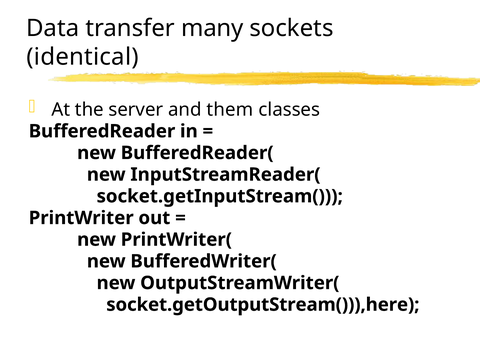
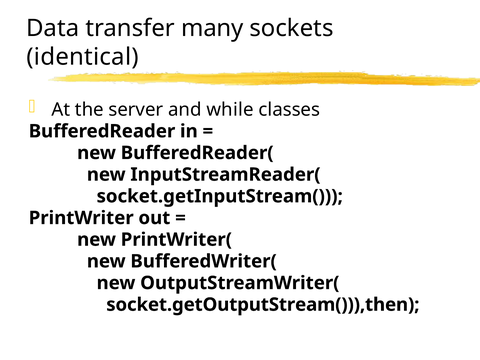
them: them -> while (230, 110)
socket.getOutputStream())),here: socket.getOutputStream())),here -> socket.getOutputStream())),then (263, 305)
